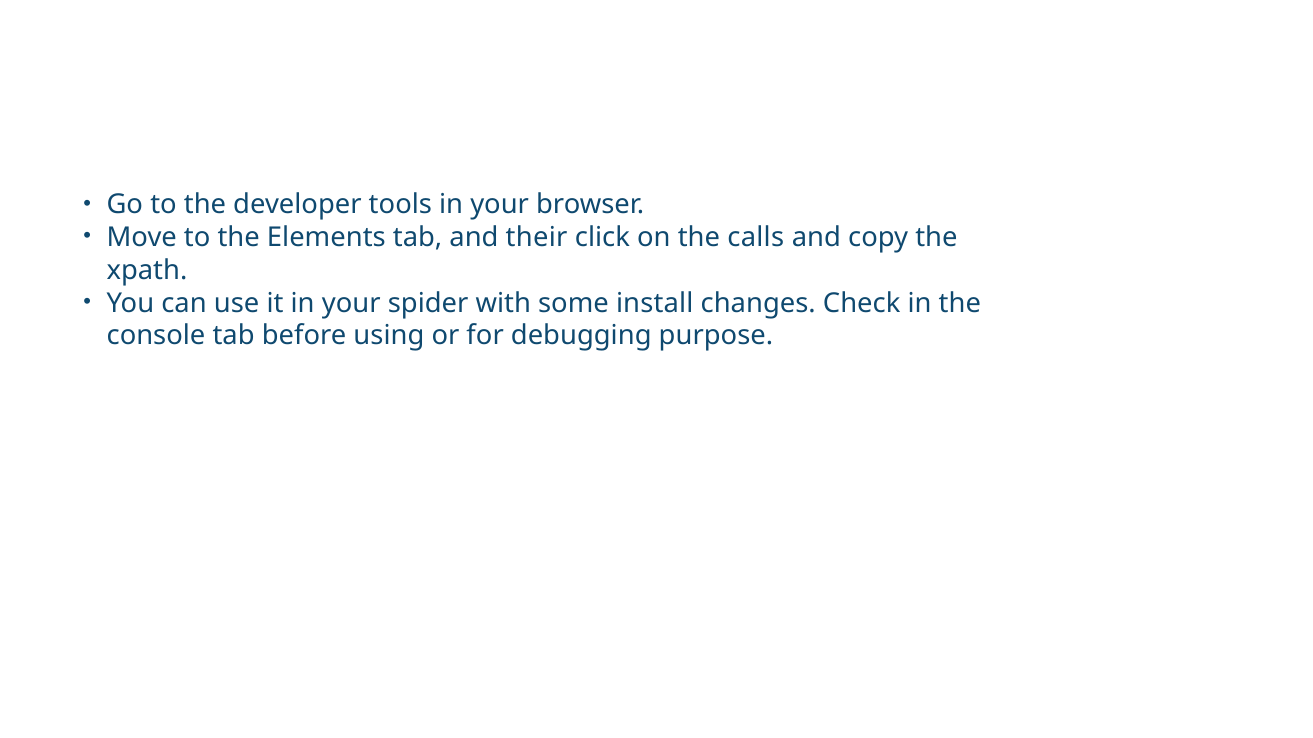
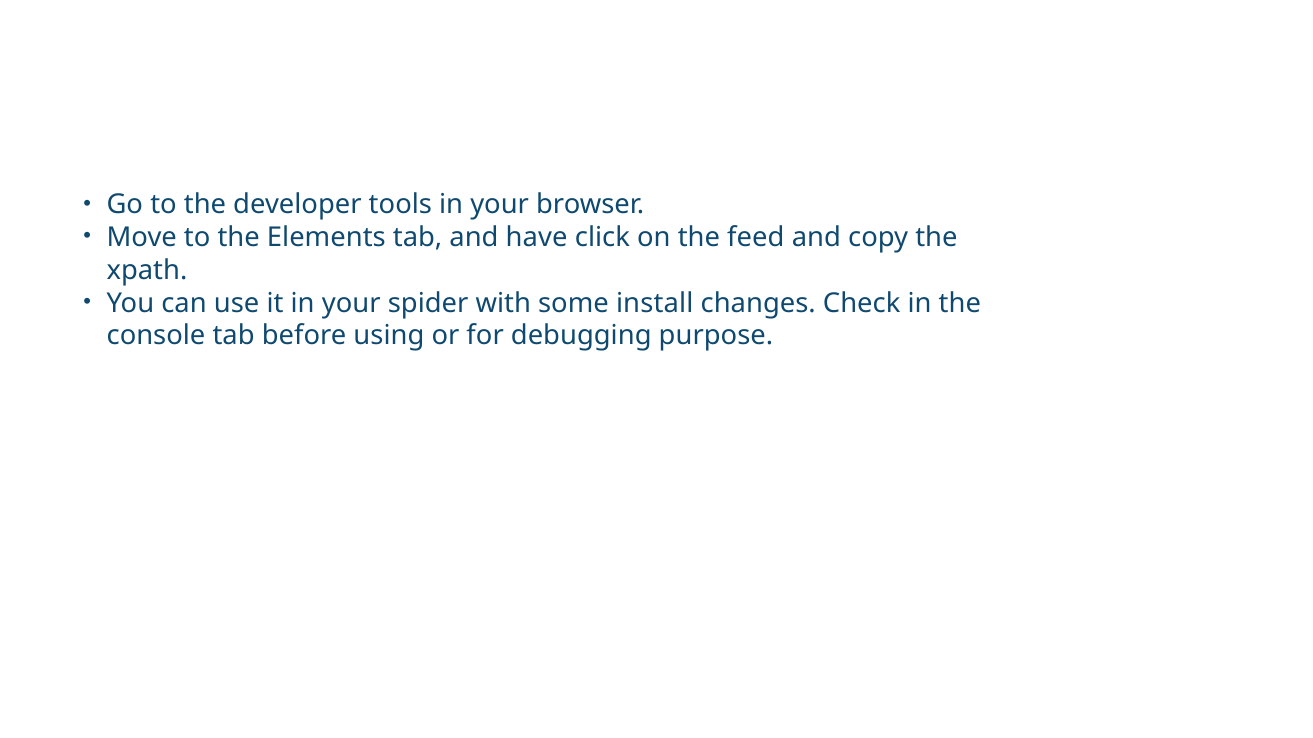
their: their -> have (537, 238)
calls: calls -> feed (756, 238)
